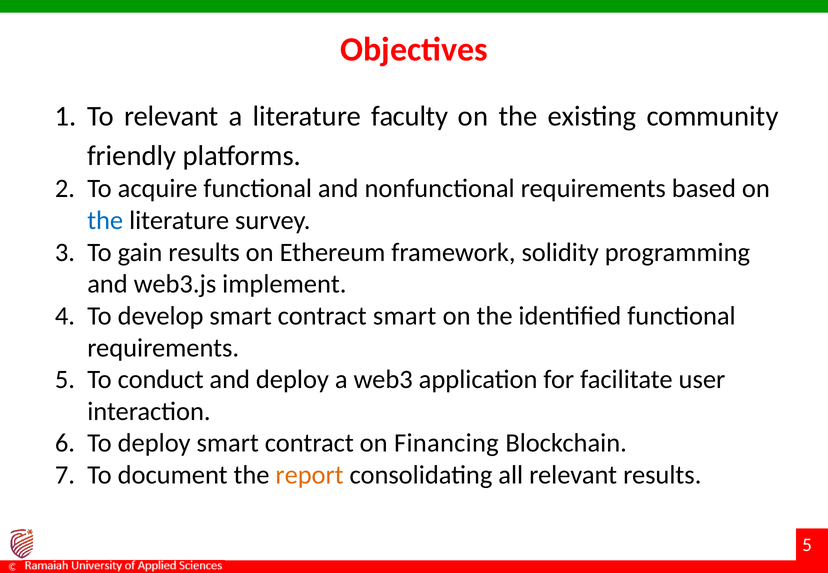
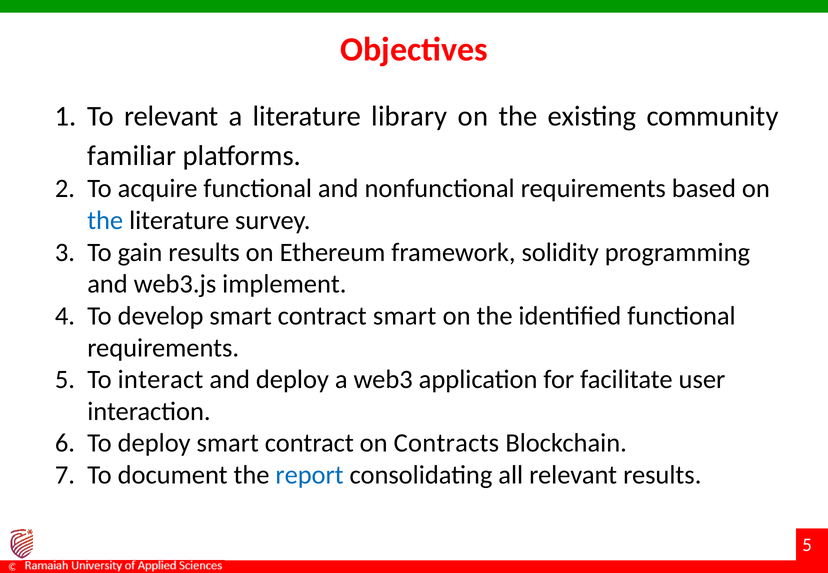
faculty: faculty -> library (409, 116)
friendly: friendly -> familiar (132, 156)
conduct: conduct -> interact (160, 380)
Financing: Financing -> Contracts (446, 443)
report colour: orange -> blue (310, 475)
